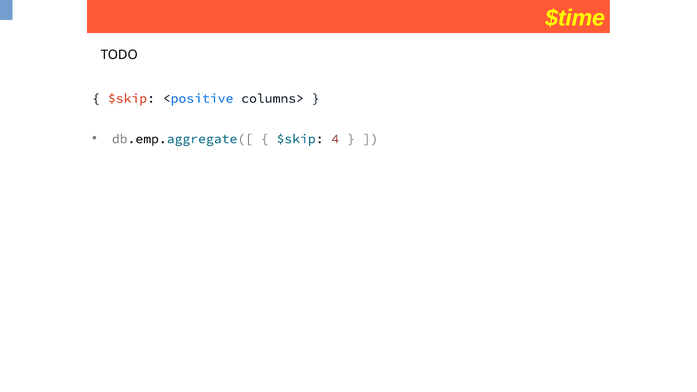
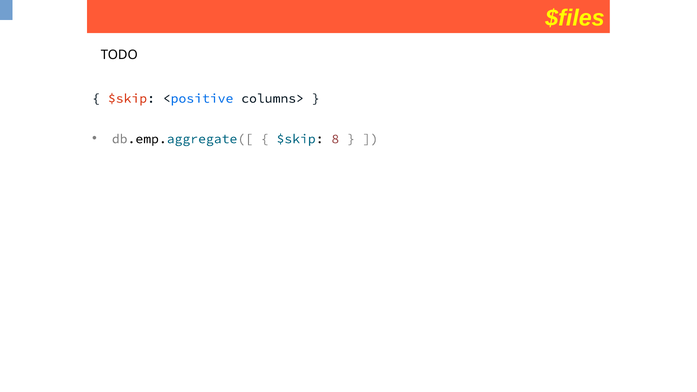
$time: $time -> $files (575, 18)
4: 4 -> 8 (335, 139)
